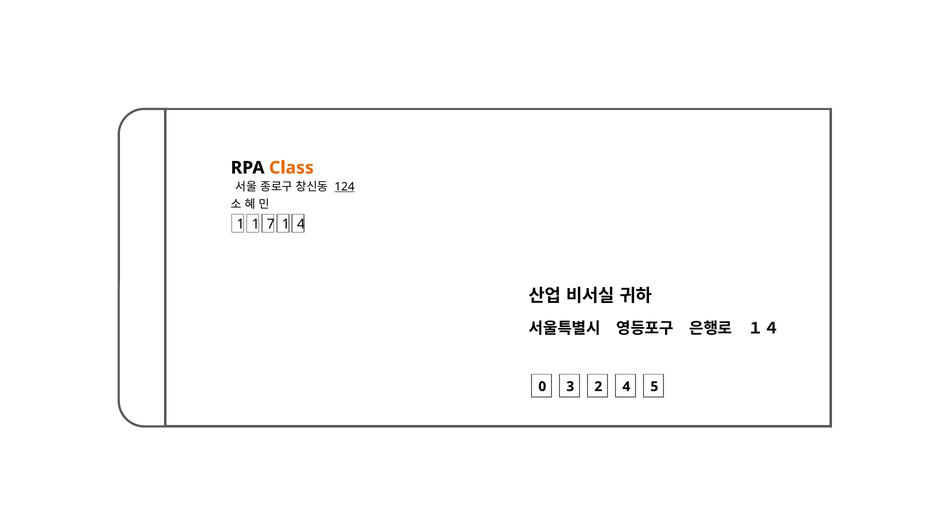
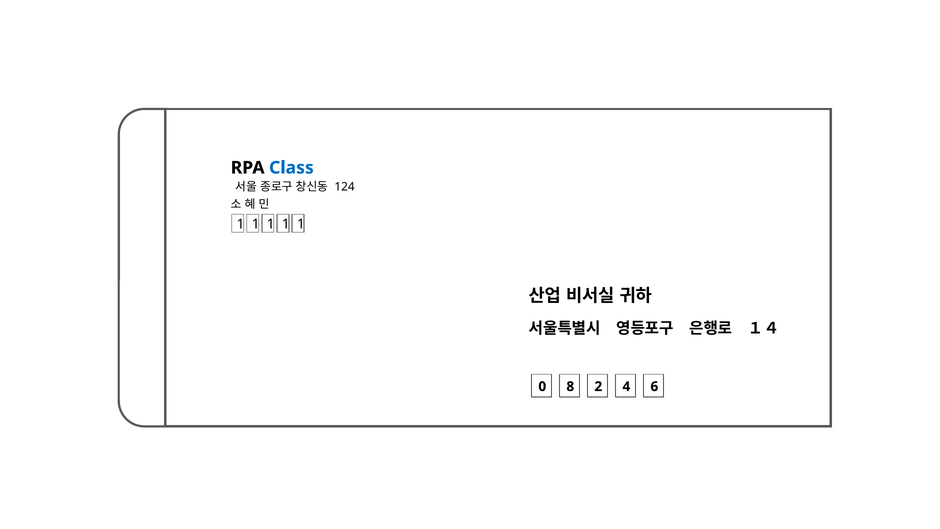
Class colour: orange -> blue (291, 168)
124 underline: present -> none (345, 187)
7: 7 -> 1 (271, 224)
4: 4 -> 1 (301, 224)
3: 3 -> 8 (570, 386)
5: 5 -> 6 (654, 386)
